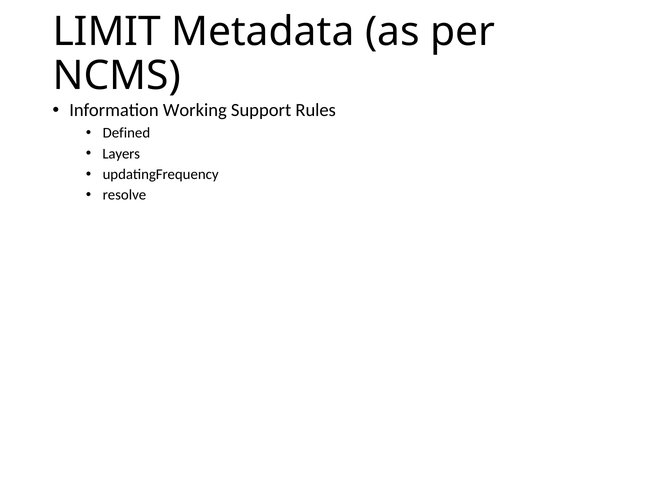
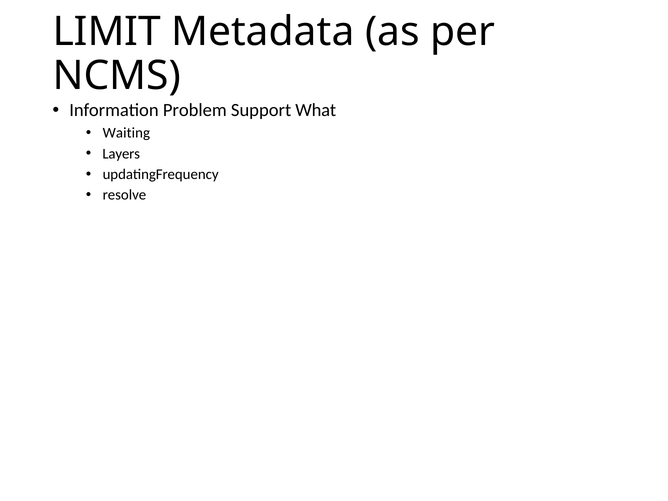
Working: Working -> Problem (195, 110)
Rules: Rules -> What (316, 110)
Defined: Defined -> Waiting (126, 133)
